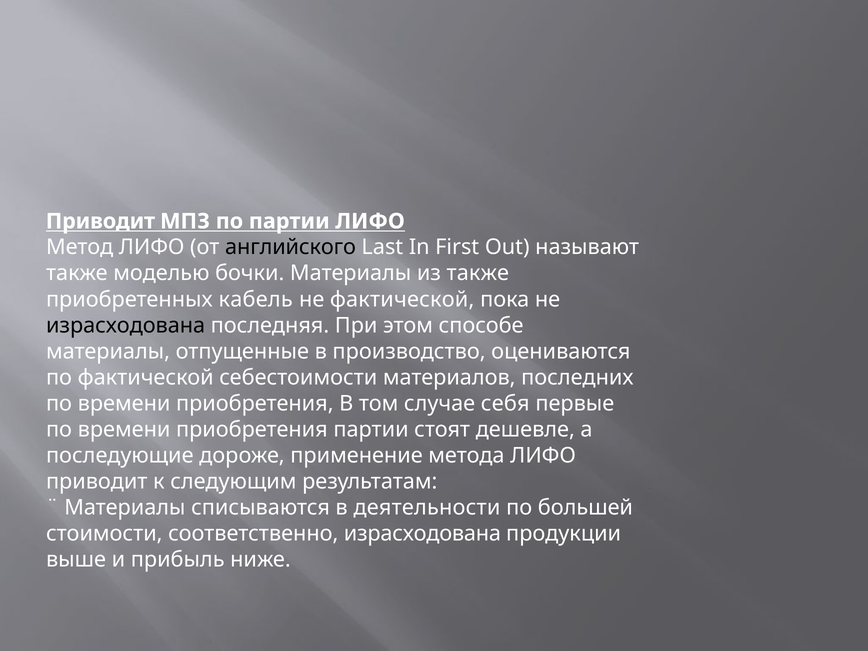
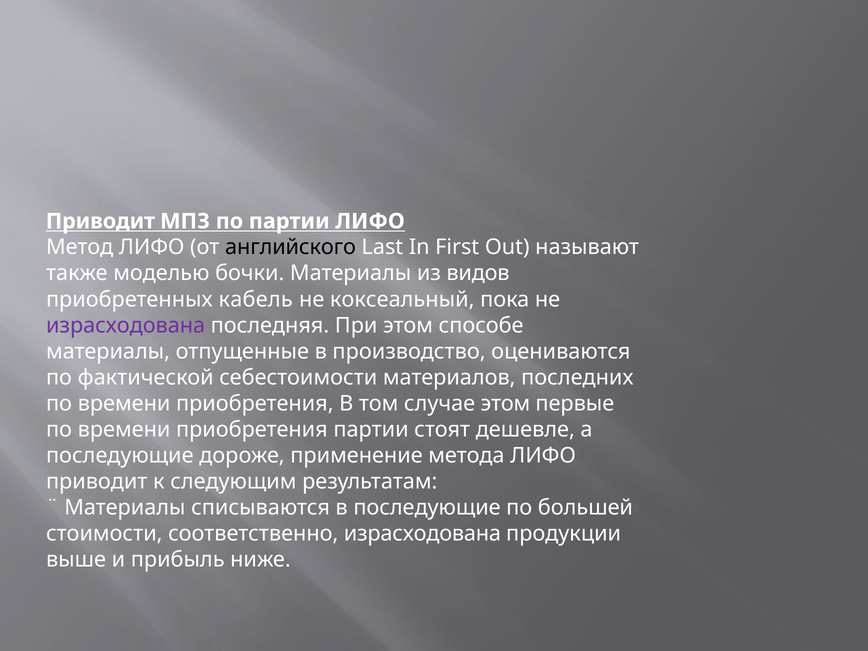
из также: также -> видов (478, 273)
не фактической: фактической -> коксеальный (402, 299)
израсходована colour: black -> purple (126, 325)
случае себя: себя -> этом (505, 404)
в деятельности: деятельности -> последующие (427, 508)
